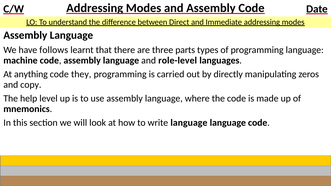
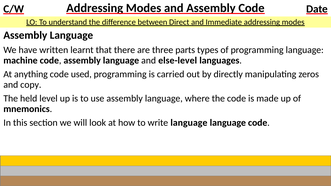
follows: follows -> written (54, 50)
role-level: role-level -> else-level (178, 60)
they: they -> used (81, 74)
help: help -> held (29, 99)
